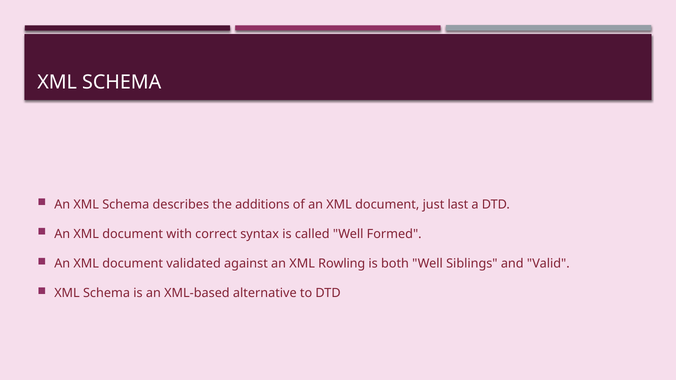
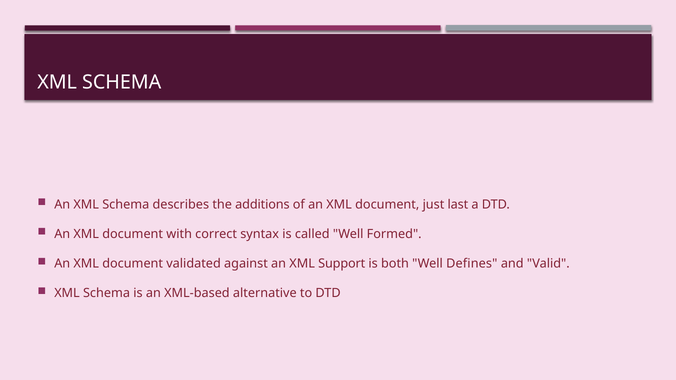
Rowling: Rowling -> Support (342, 264)
Siblings: Siblings -> Defines (472, 264)
